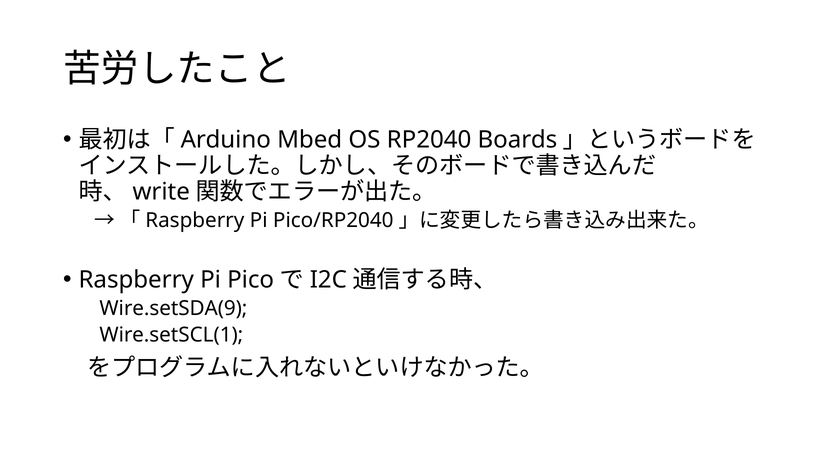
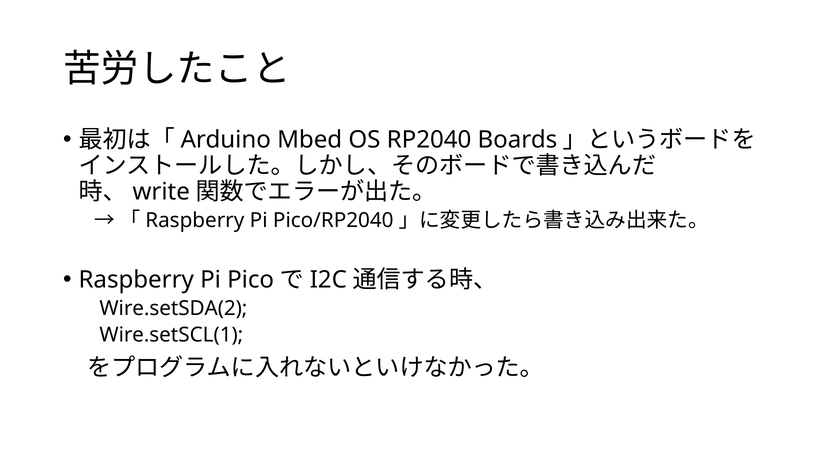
Wire.setSDA(9: Wire.setSDA(9 -> Wire.setSDA(2 (173, 308)
